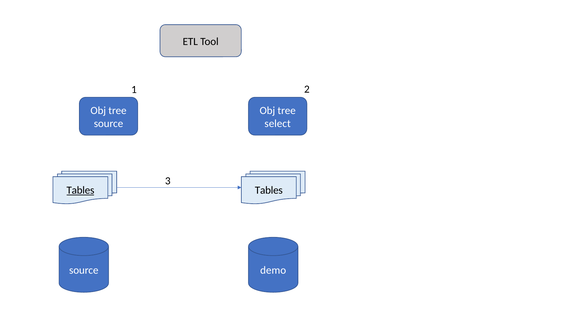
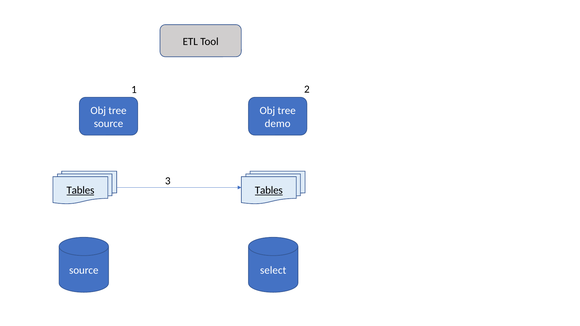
select: select -> demo (278, 124)
Tables underline: none -> present (269, 191)
demo: demo -> select (273, 270)
